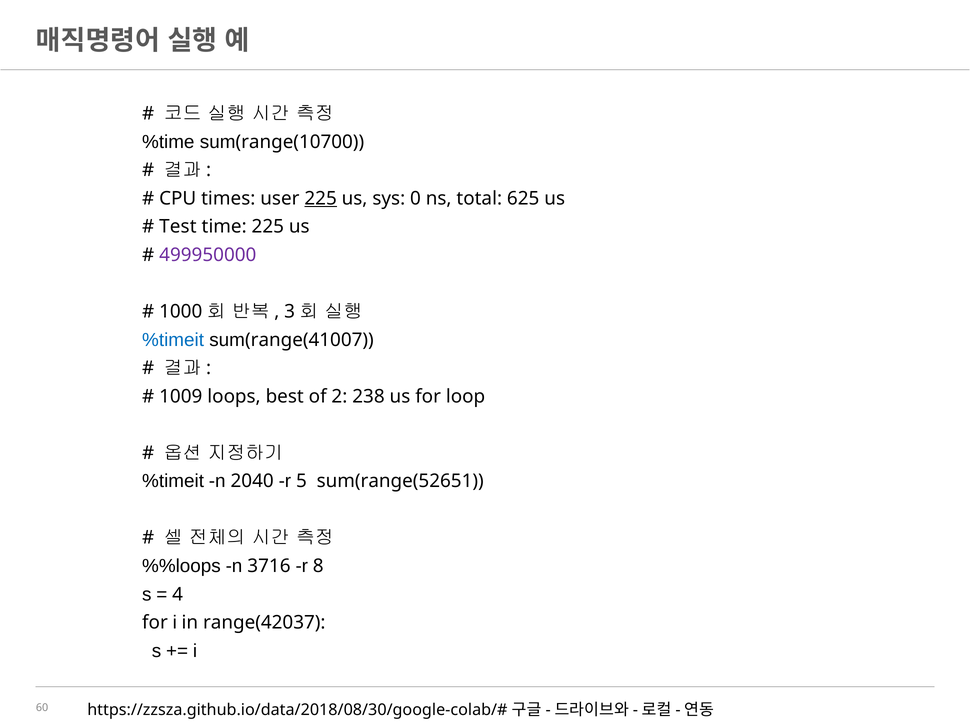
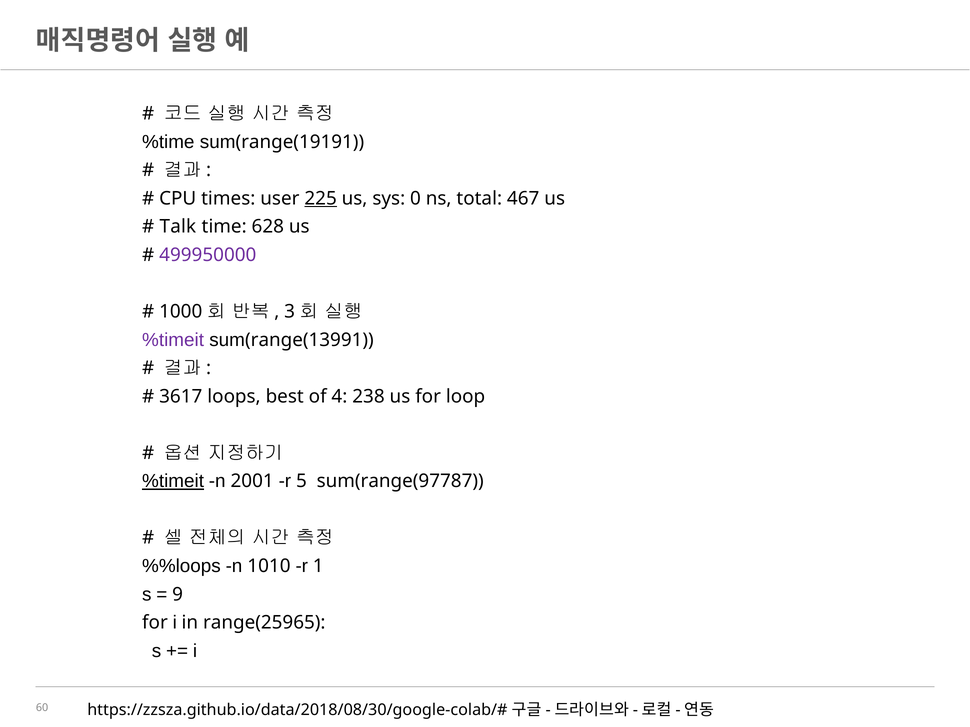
range(10700: range(10700 -> range(19191 (300, 142)
625: 625 -> 467 (523, 199)
Test: Test -> Talk (178, 227)
time 225: 225 -> 628 (268, 227)
%timeit colour: blue -> purple (173, 340)
range(41007: range(41007 -> range(13991 (309, 340)
1009: 1009 -> 3617 (181, 397)
2: 2 -> 4 (339, 397)
%timeit underline: none -> present (173, 482)
2040: 2040 -> 2001 (252, 482)
sum(range(52651: sum(range(52651 -> sum(range(97787 (400, 482)
3716: 3716 -> 1010 (269, 566)
8: 8 -> 1 (318, 566)
4: 4 -> 9 (178, 595)
range(42037: range(42037 -> range(25965 (264, 623)
